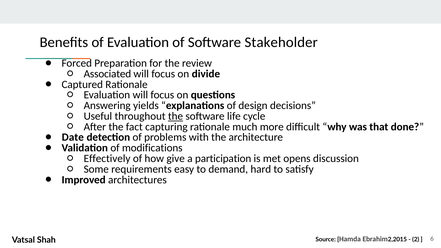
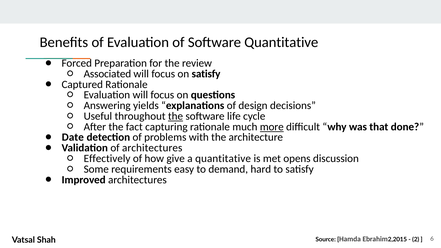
Software Stakeholder: Stakeholder -> Quantitative (281, 42)
on divide: divide -> satisfy (206, 74)
more underline: none -> present (272, 127)
of modifications: modifications -> architectures (152, 148)
a participation: participation -> quantitative (223, 159)
